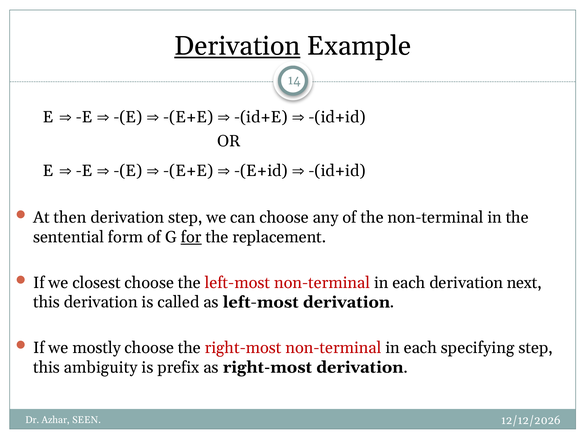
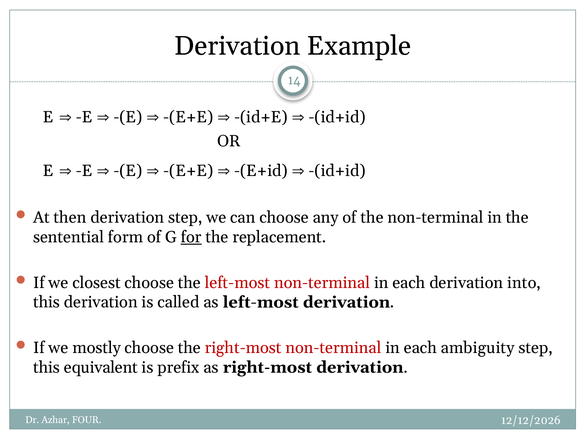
Derivation underline: present -> none (237, 46)
next: next -> into (524, 283)
specifying: specifying -> ambiguity (478, 348)
ambiguity: ambiguity -> equivalent (101, 368)
SEEN: SEEN -> FOUR (87, 420)
